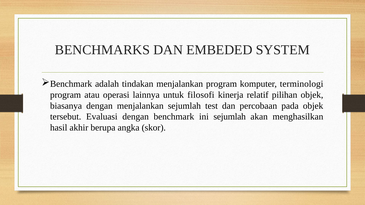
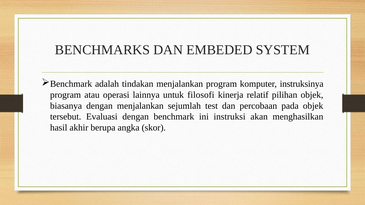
terminologi: terminologi -> instruksinya (302, 84)
ini sejumlah: sejumlah -> instruksi (230, 117)
